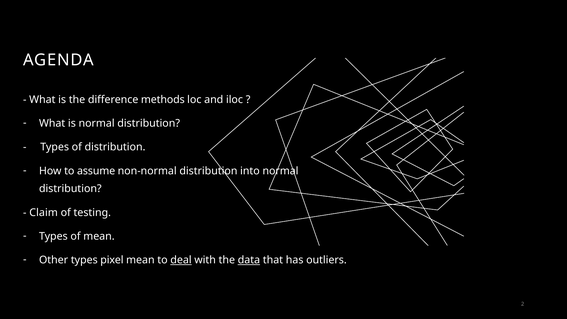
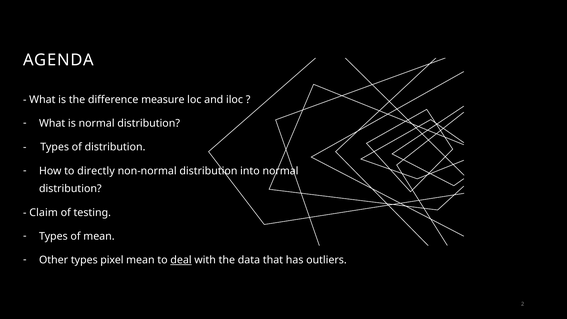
methods: methods -> measure (163, 100)
assume: assume -> directly (96, 171)
data underline: present -> none (249, 260)
